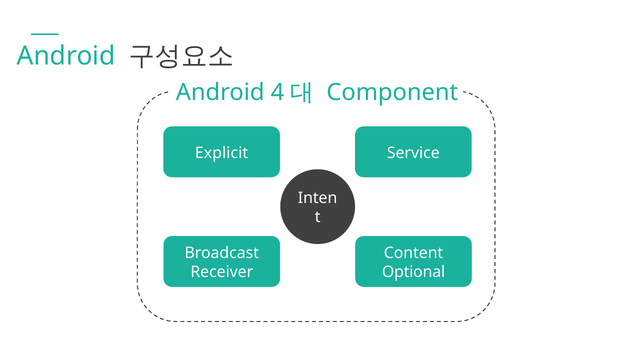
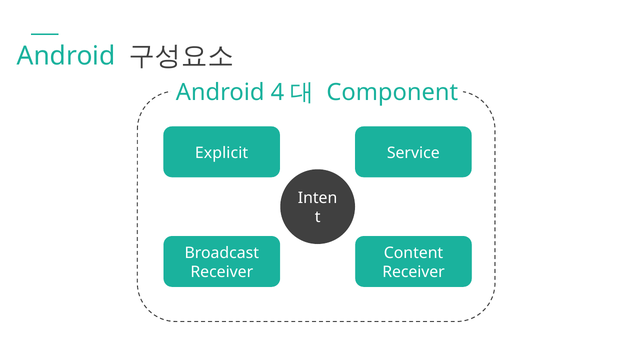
Optional: Optional -> Receiver (413, 272)
